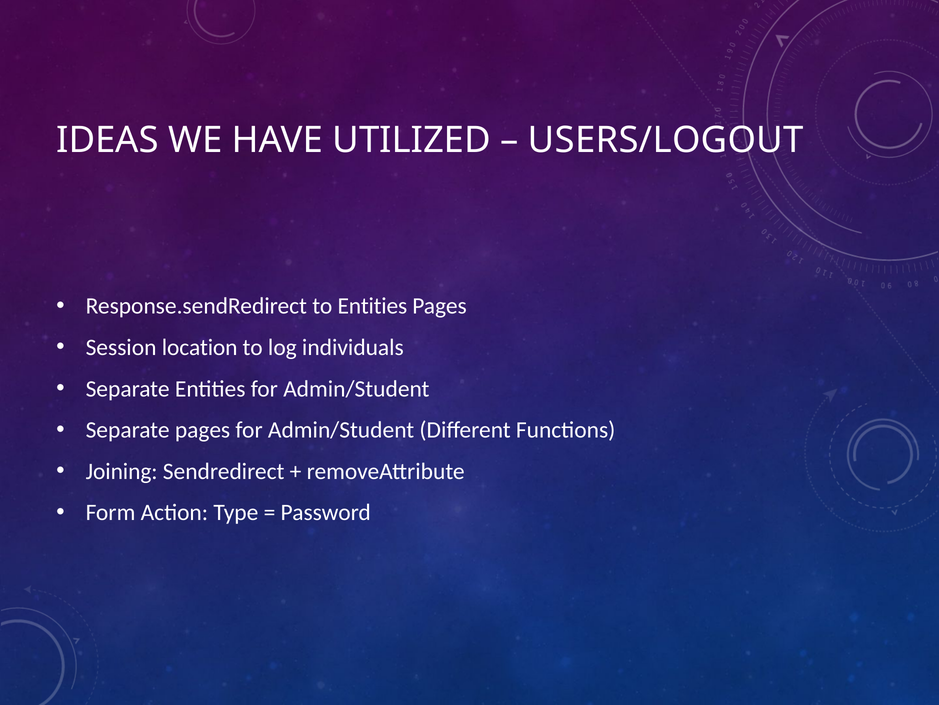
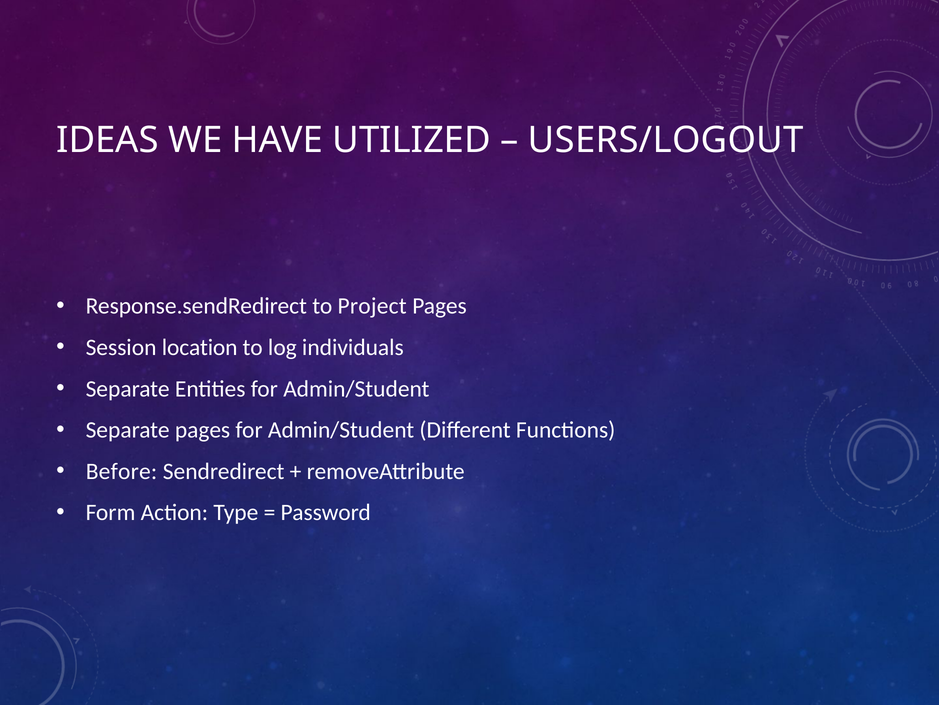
to Entities: Entities -> Project (372, 306)
Joining: Joining -> Before (121, 471)
